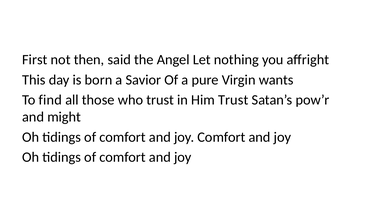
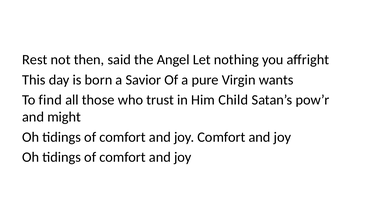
First: First -> Rest (35, 60)
Him Trust: Trust -> Child (233, 100)
